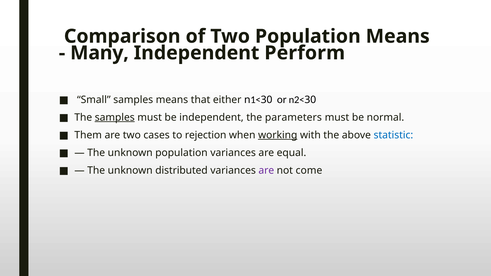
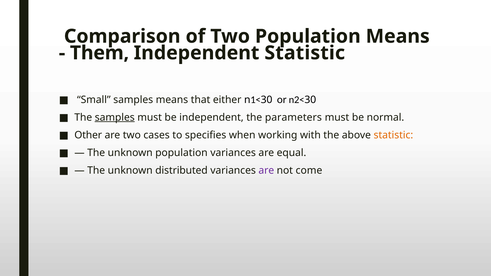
Many: Many -> Them (99, 53)
Independent Perform: Perform -> Statistic (305, 53)
Them: Them -> Other (88, 135)
rejection: rejection -> specifies (206, 135)
working underline: present -> none (278, 135)
statistic colour: blue -> orange (393, 135)
